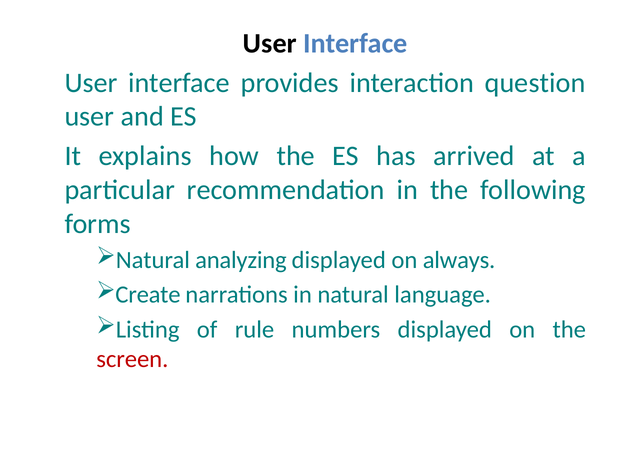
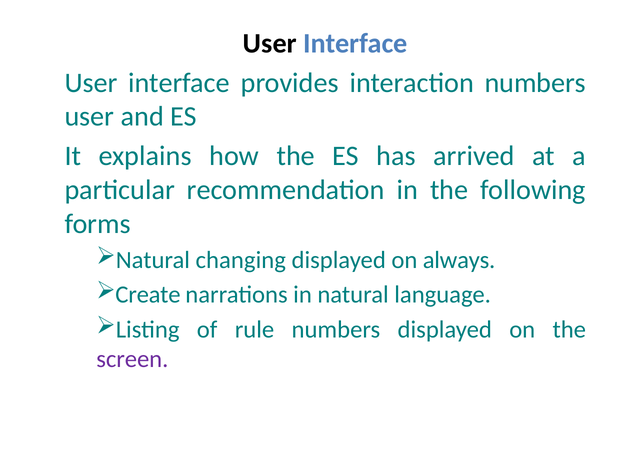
interaction question: question -> numbers (535, 83)
analyzing: analyzing -> changing (241, 260)
screen colour: red -> purple (132, 359)
